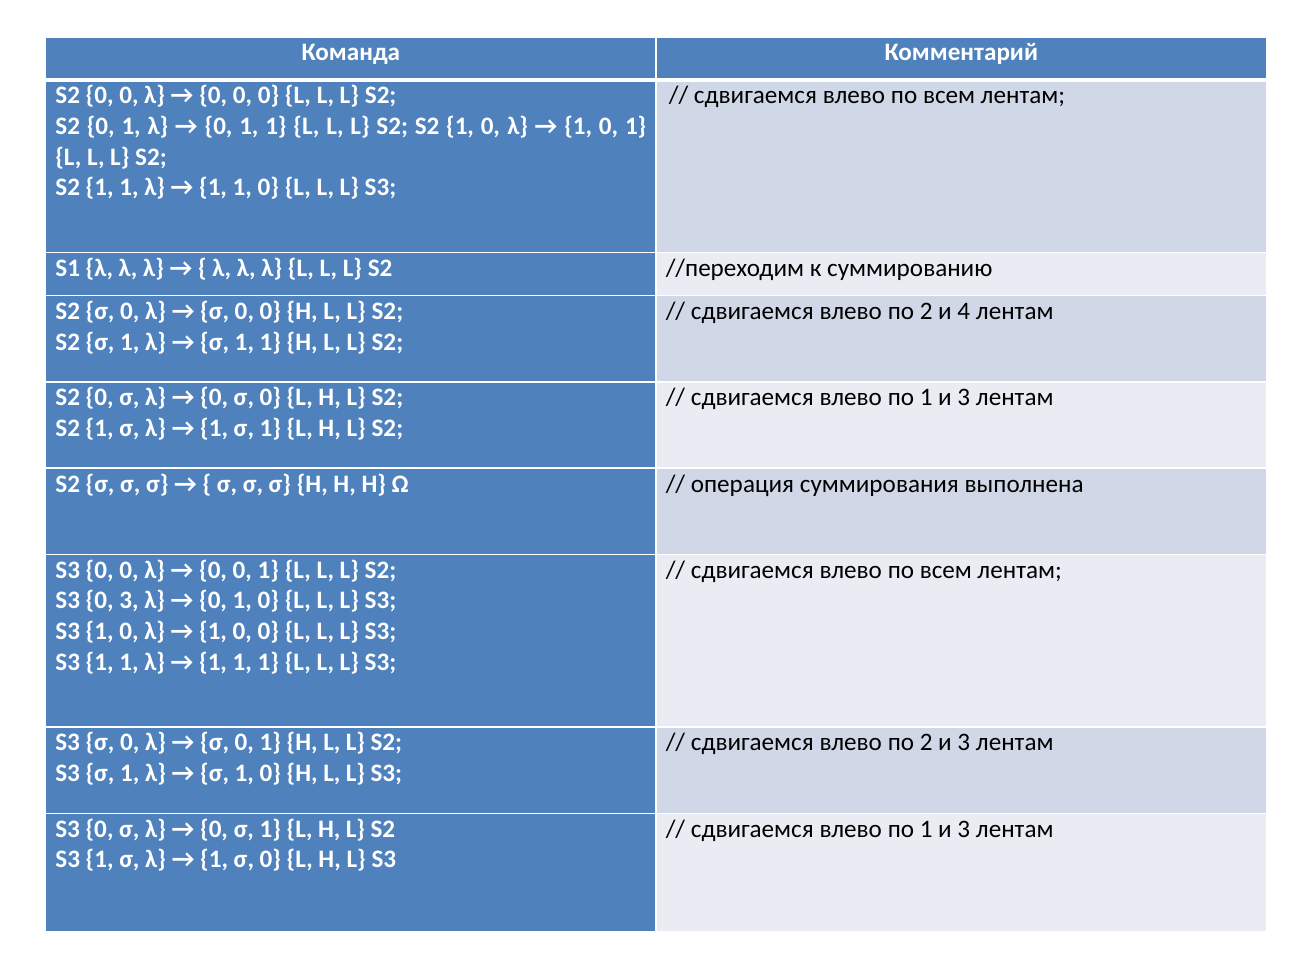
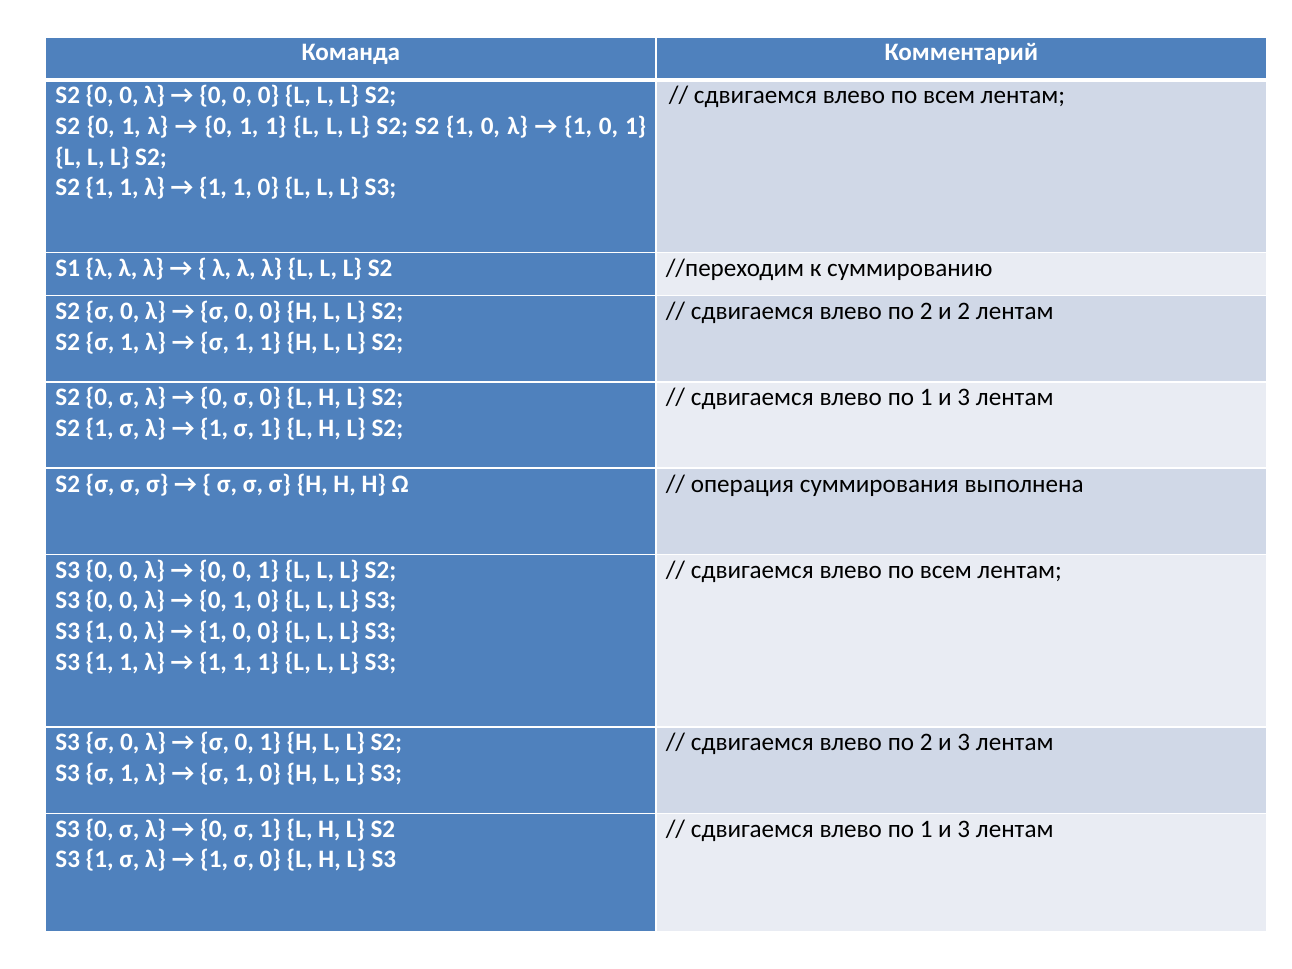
и 4: 4 -> 2 (964, 311)
3: 3 -> 0 (129, 601)
